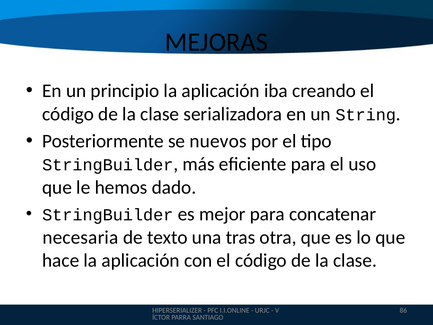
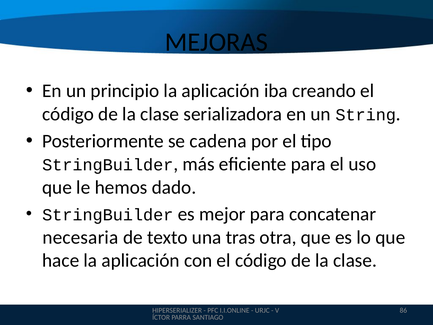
nuevos: nuevos -> cadena (218, 141)
